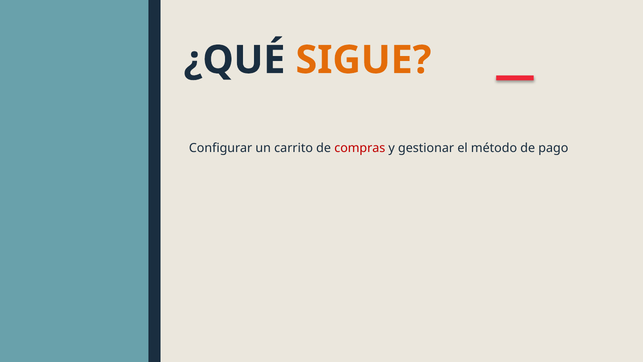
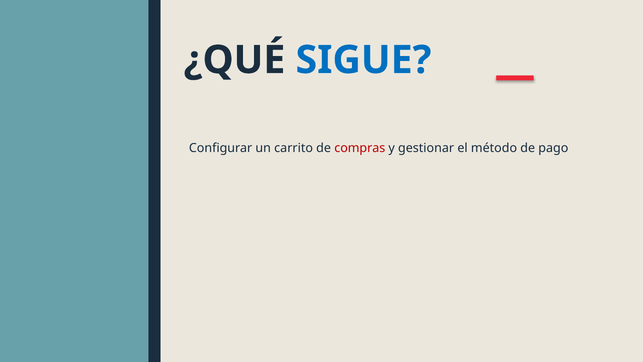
SIGUE colour: orange -> blue (363, 60)
